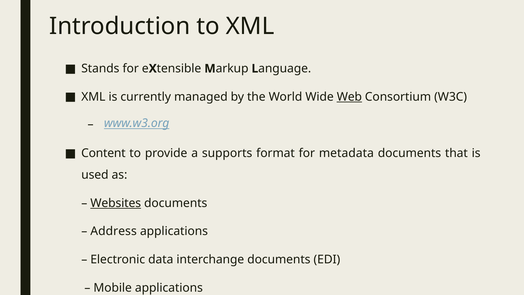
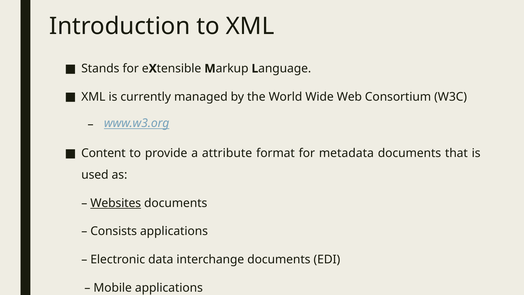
Web underline: present -> none (349, 97)
supports: supports -> attribute (227, 153)
Address: Address -> Consists (114, 231)
